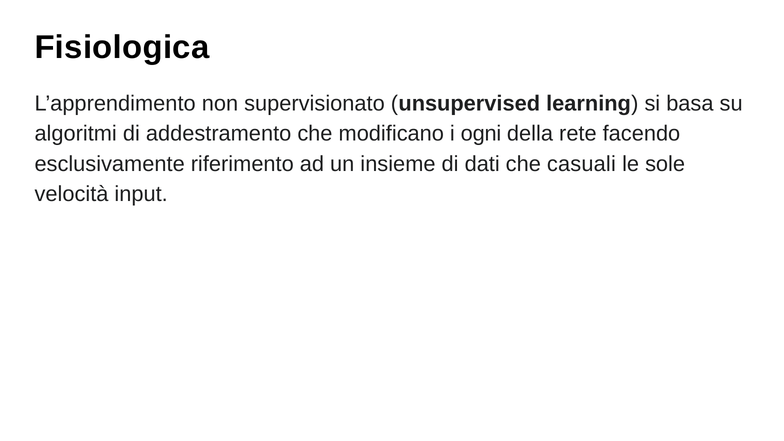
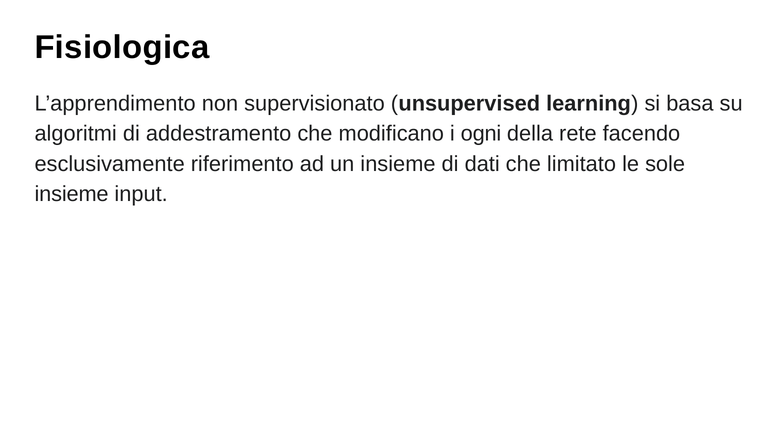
casuali: casuali -> limitato (581, 164)
velocità: velocità -> insieme (72, 194)
